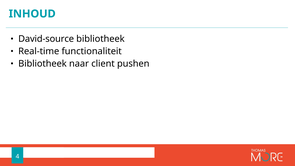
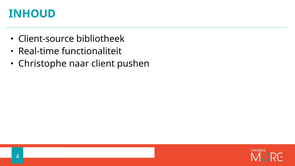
David-source: David-source -> Client-source (46, 39)
Bibliotheek: Bibliotheek -> Christophe (42, 64)
